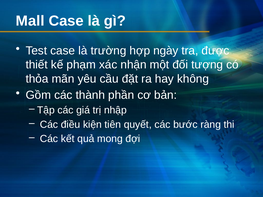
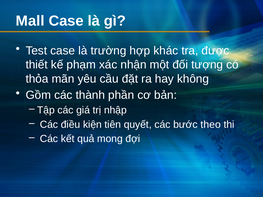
ngày: ngày -> khác (166, 51)
ràng: ràng -> theo (211, 125)
